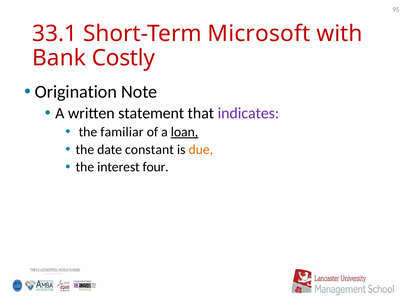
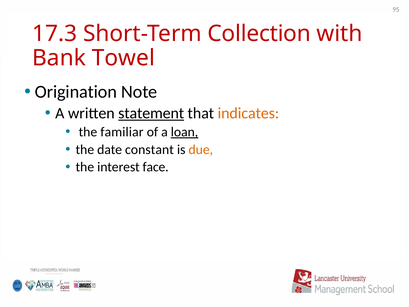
33.1: 33.1 -> 17.3 (55, 34)
Microsoft: Microsoft -> Collection (259, 34)
Costly: Costly -> Towel (123, 58)
statement underline: none -> present (151, 113)
indicates colour: purple -> orange (248, 113)
four: four -> face (156, 167)
